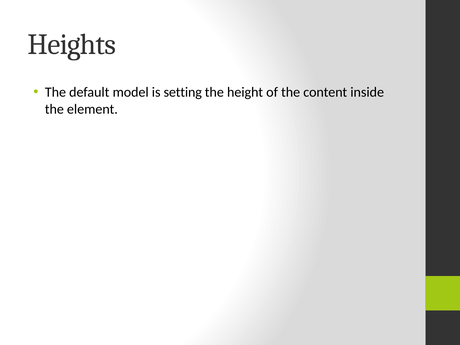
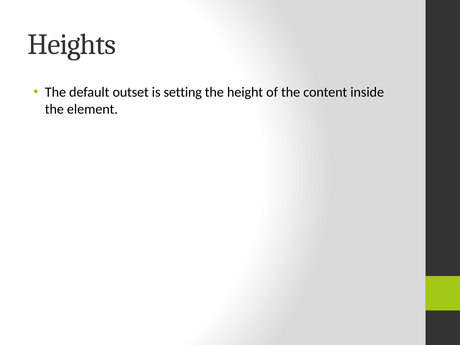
model: model -> outset (131, 92)
